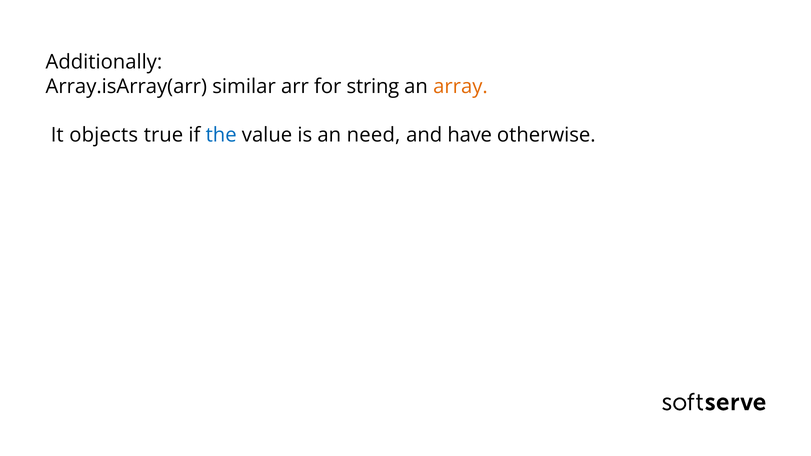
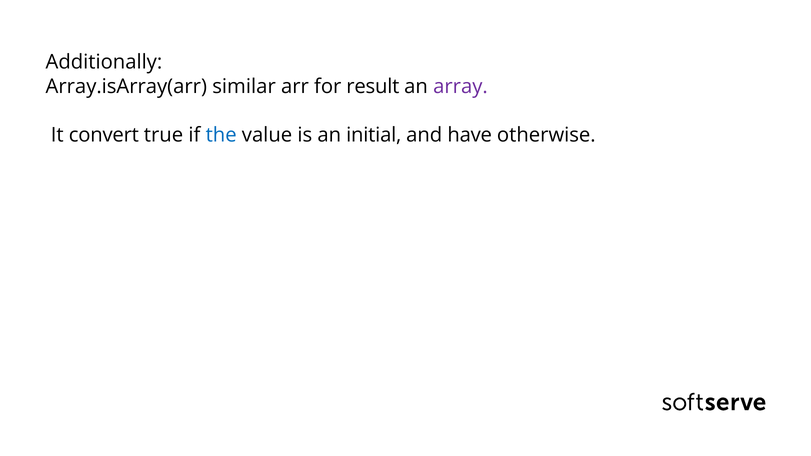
string: string -> result (373, 87)
array colour: orange -> purple (460, 87)
objects: objects -> convert (104, 135)
need: need -> initial (374, 135)
